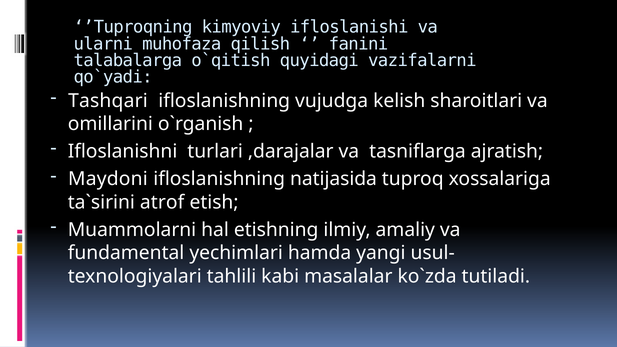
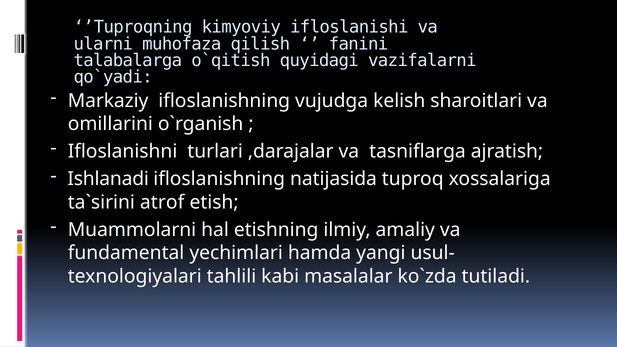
Tashqari: Tashqari -> Markaziy (108, 101)
Maydoni: Maydoni -> Ishlanadi (108, 179)
